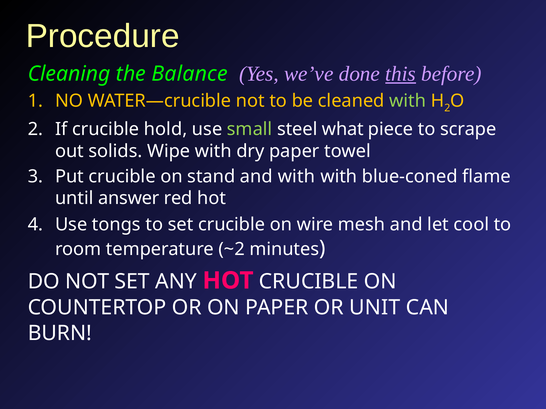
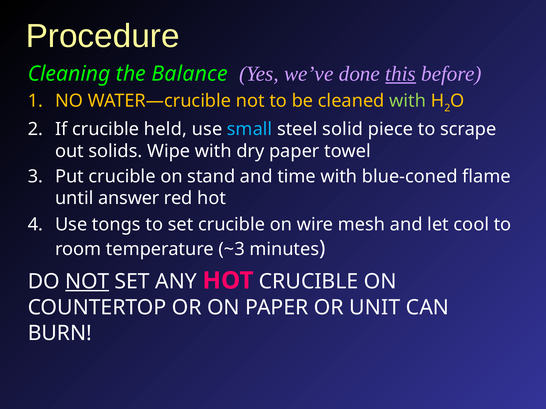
hold: hold -> held (166, 129)
small colour: light green -> light blue (250, 129)
what: what -> solid (343, 129)
and with: with -> time (297, 177)
~2: ~2 -> ~3 (232, 250)
NOT underline: none -> present (87, 282)
